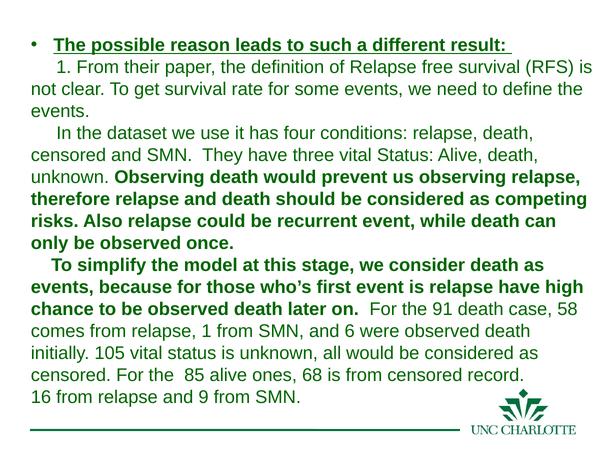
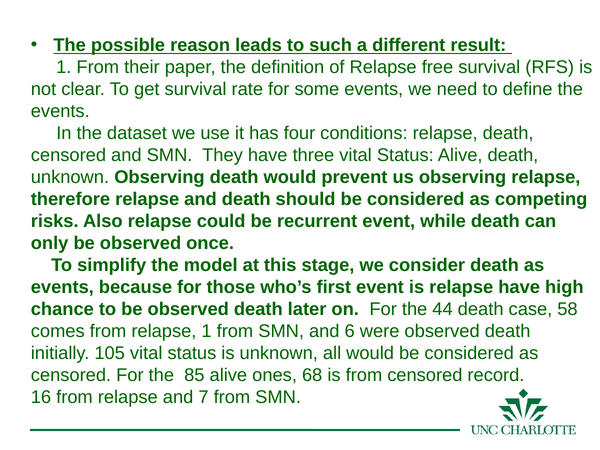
91: 91 -> 44 (443, 309)
9: 9 -> 7 (204, 397)
